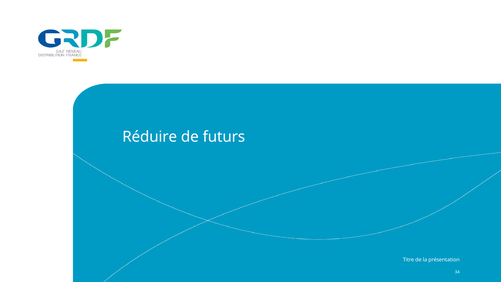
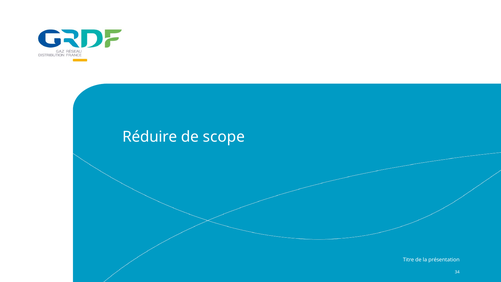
futurs: futurs -> scope (224, 137)
